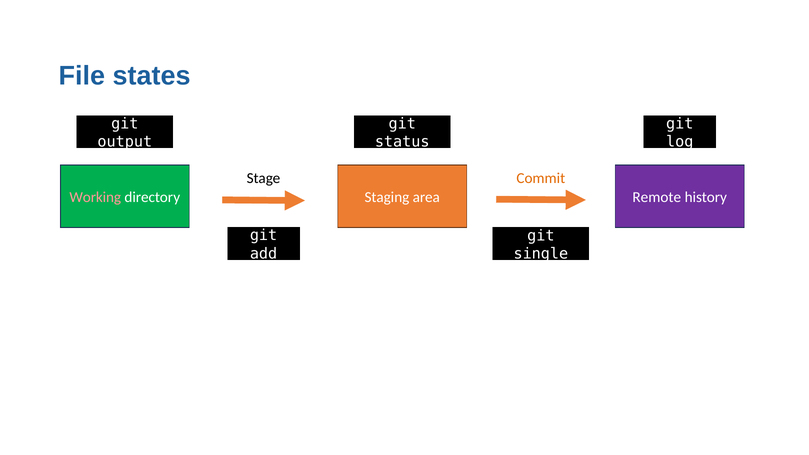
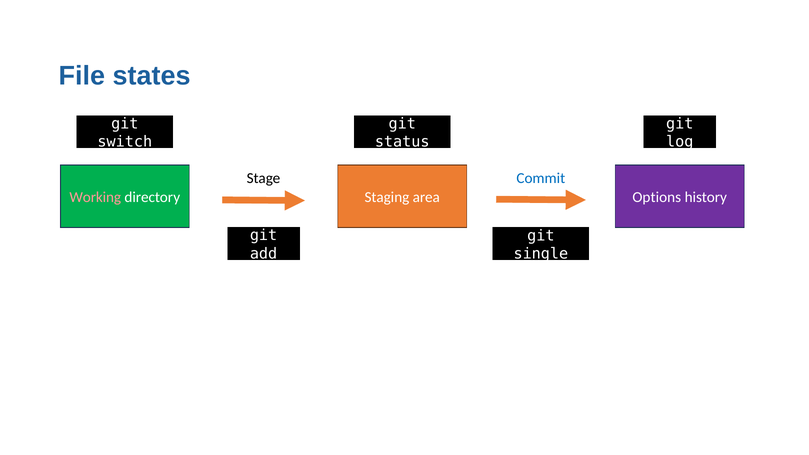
output: output -> switch (125, 142)
Commit colour: orange -> blue (541, 178)
Remote: Remote -> Options (657, 197)
